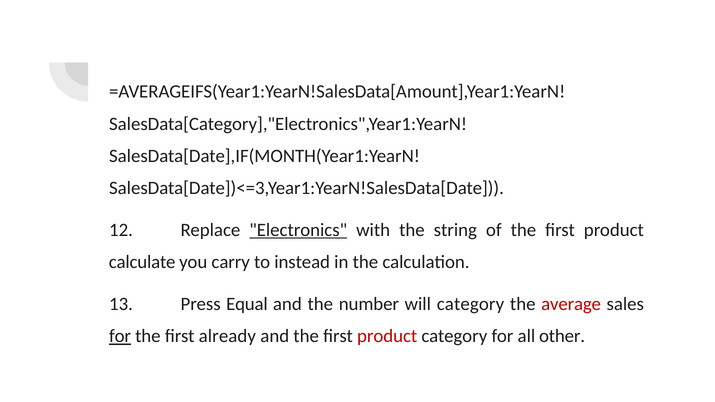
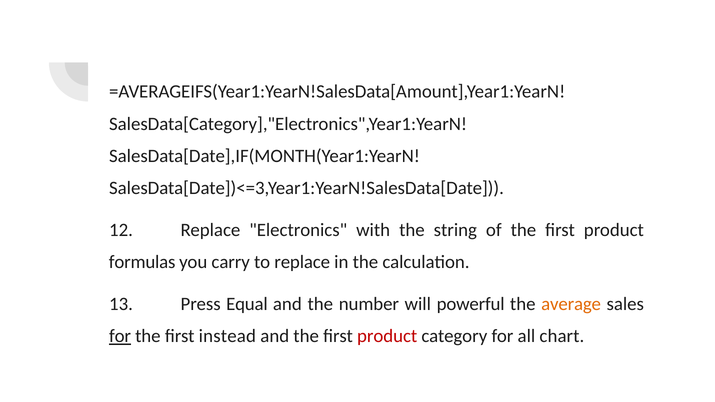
Electronics underline: present -> none (298, 230)
calculate: calculate -> formulas (142, 262)
to instead: instead -> replace (302, 262)
will category: category -> powerful (471, 304)
average colour: red -> orange (571, 304)
already: already -> instead (227, 336)
other: other -> chart (562, 336)
